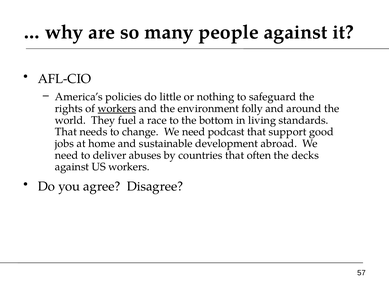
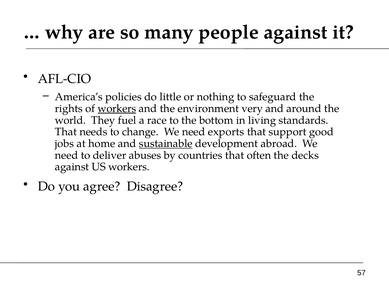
folly: folly -> very (252, 108)
podcast: podcast -> exports (226, 132)
sustainable underline: none -> present (166, 143)
